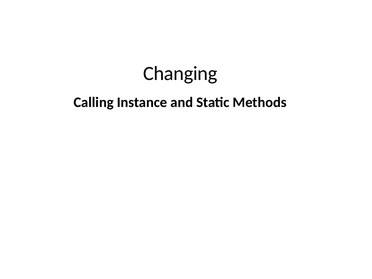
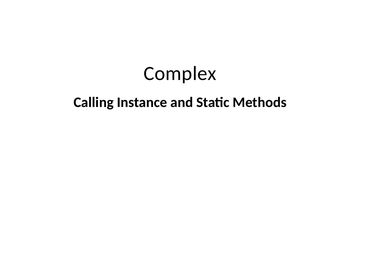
Changing: Changing -> Complex (180, 74)
